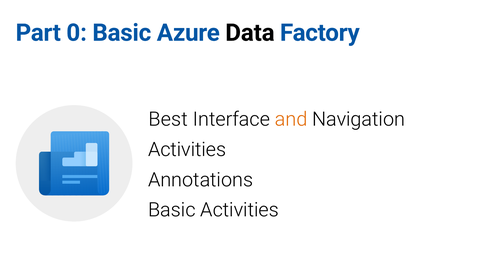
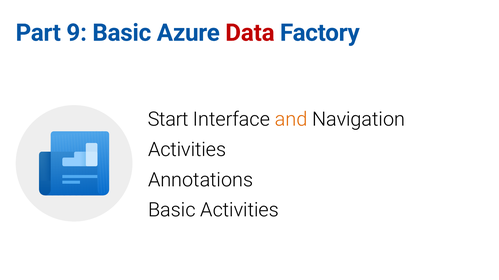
0: 0 -> 9 (77, 33)
Data colour: black -> red (250, 33)
Best: Best -> Start (168, 120)
